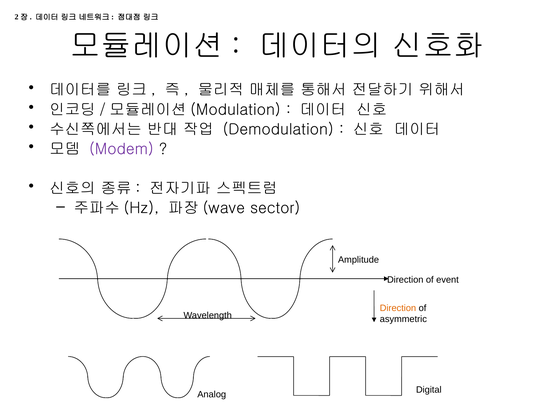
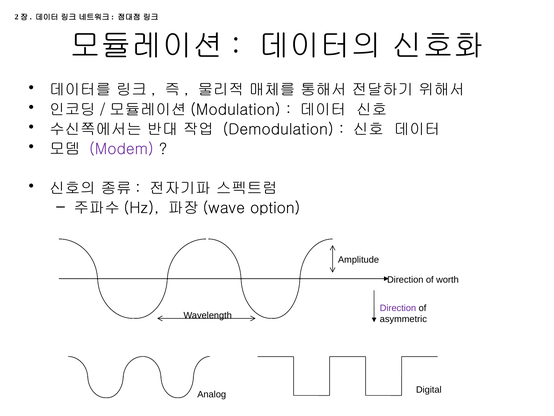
sector: sector -> option (275, 208)
event: event -> worth (447, 279)
Direction colour: orange -> purple (398, 308)
